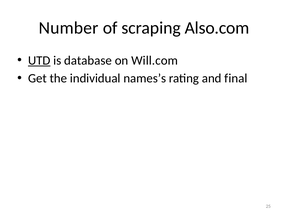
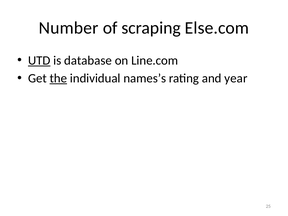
Also.com: Also.com -> Else.com (217, 28)
Will.com: Will.com -> Line.com (155, 60)
the underline: none -> present (58, 78)
final: final -> year (236, 78)
